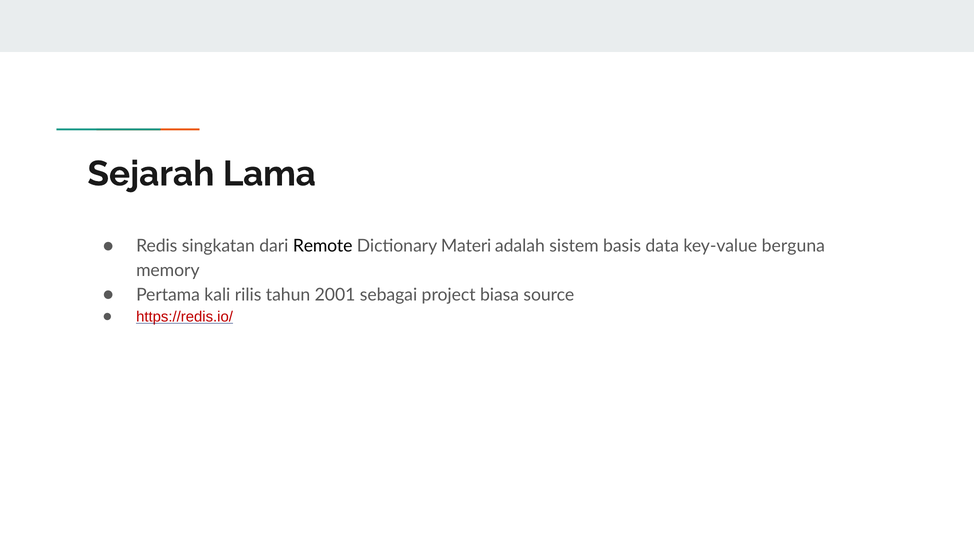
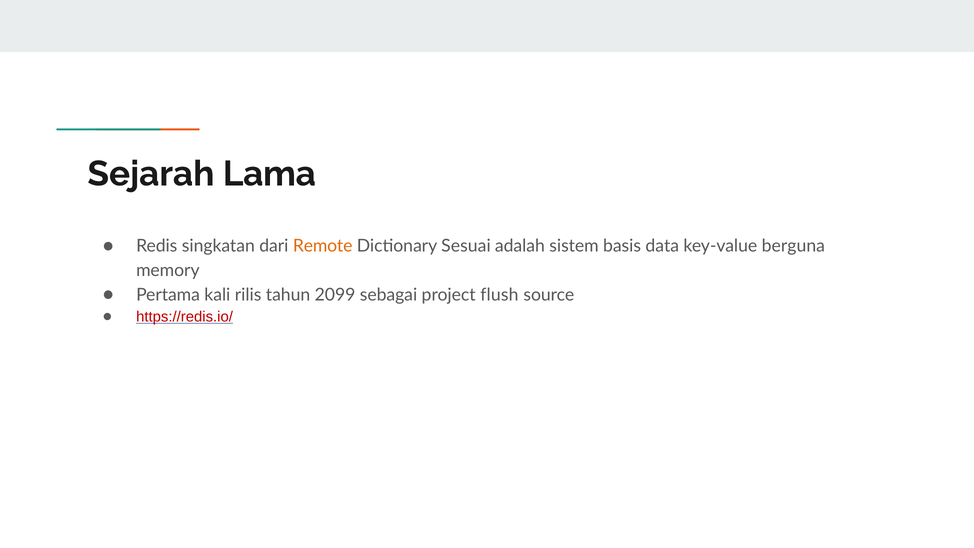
Remote colour: black -> orange (323, 246)
Materi: Materi -> Sesuai (466, 246)
2001: 2001 -> 2099 (335, 295)
biasa: biasa -> flush (499, 295)
